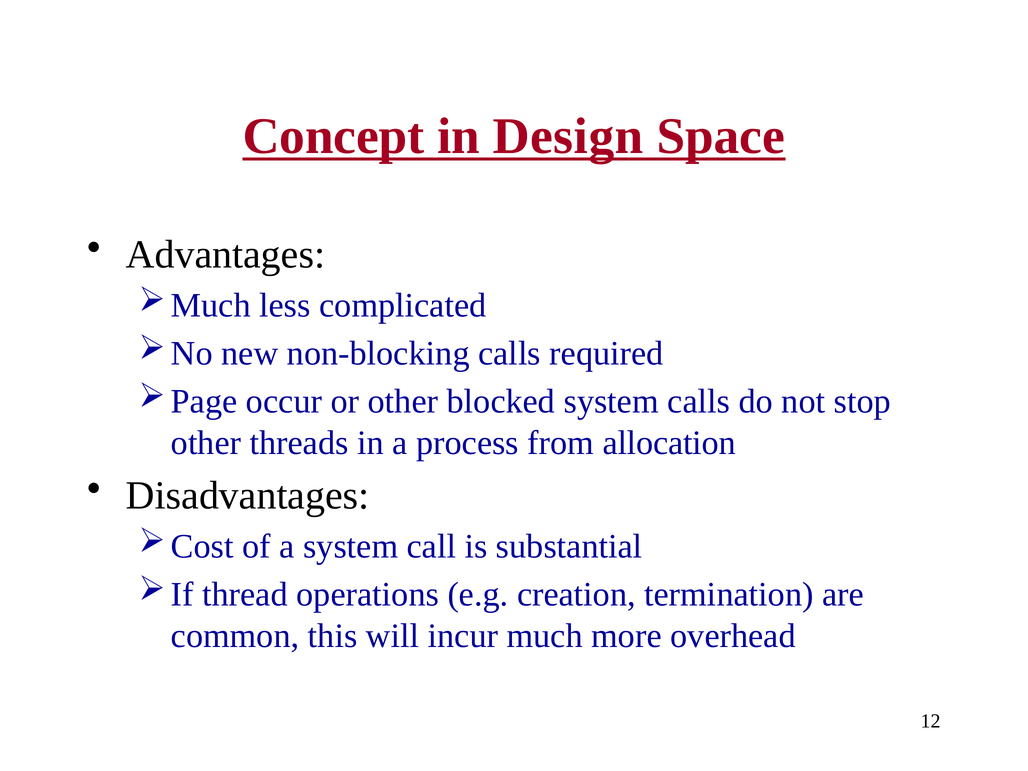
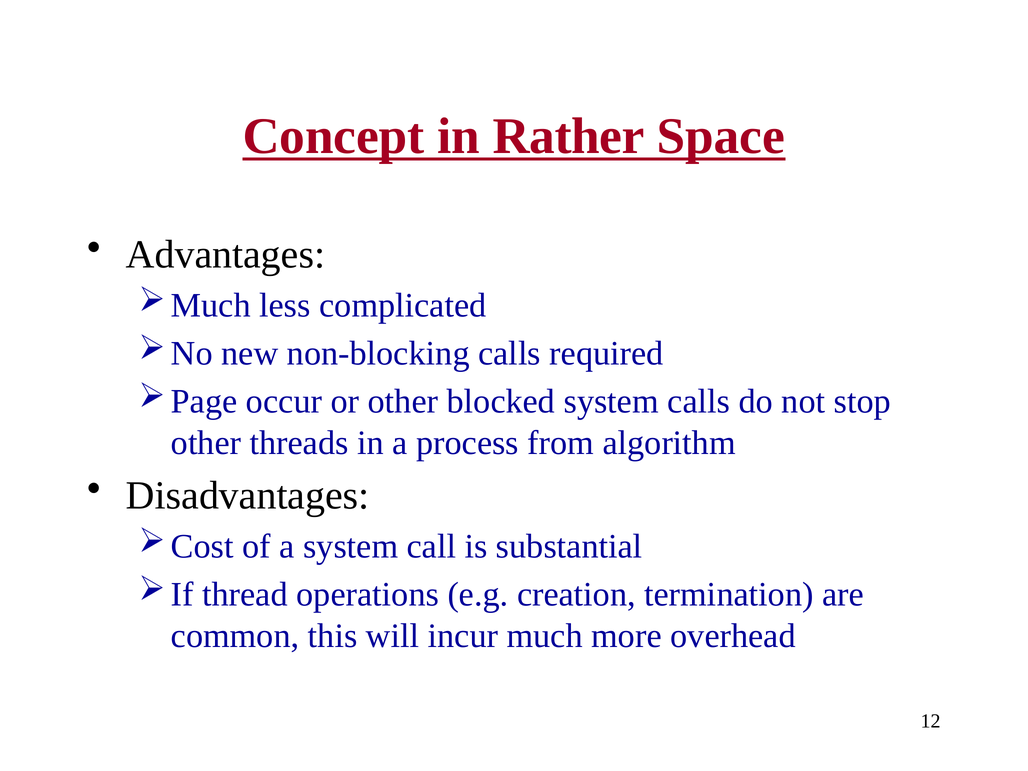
Design: Design -> Rather (568, 136)
allocation: allocation -> algorithm (669, 443)
